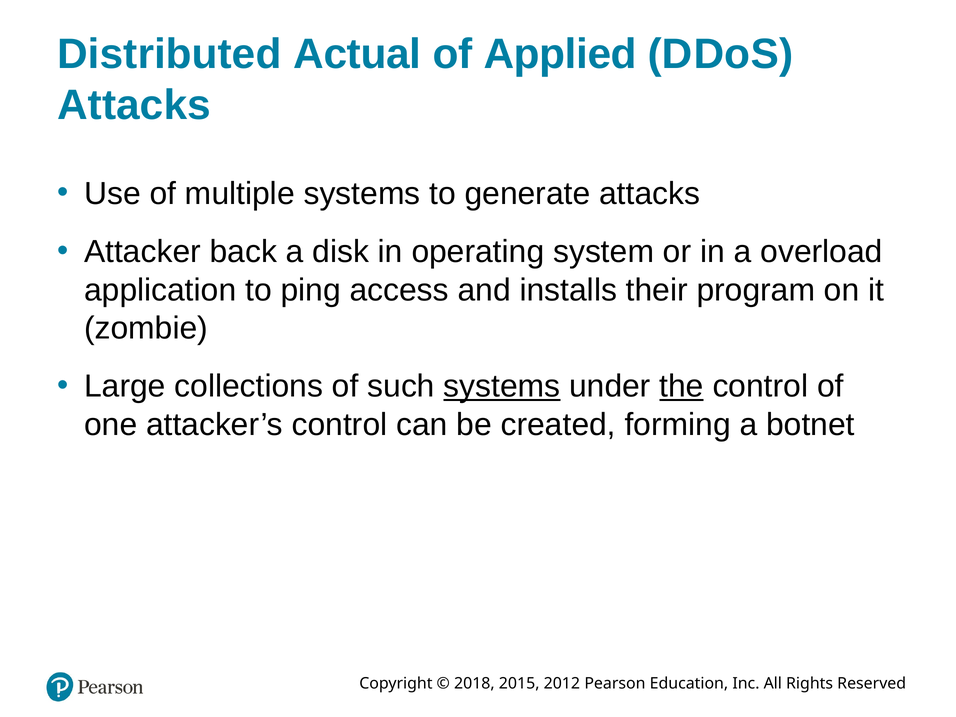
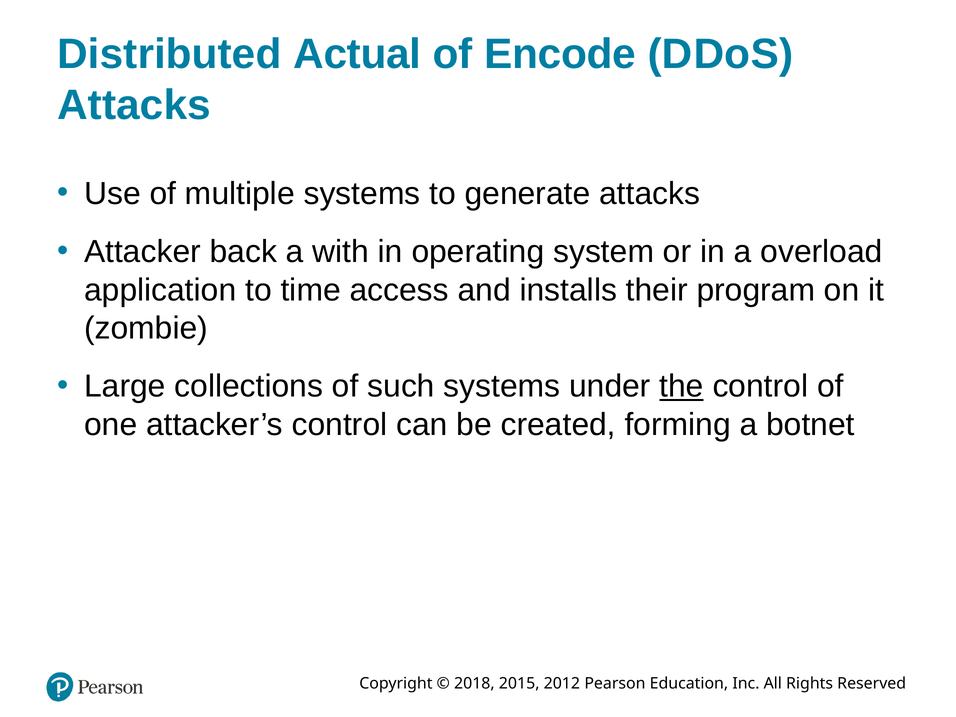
Applied: Applied -> Encode (560, 54)
disk: disk -> with (341, 252)
ping: ping -> time (311, 290)
systems underline: present -> none (502, 386)
